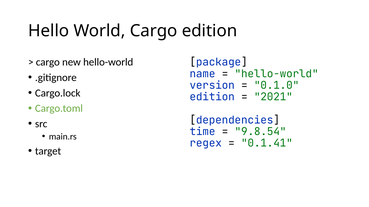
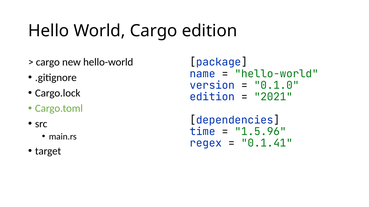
9.8.54: 9.8.54 -> 1.5.96 (260, 132)
